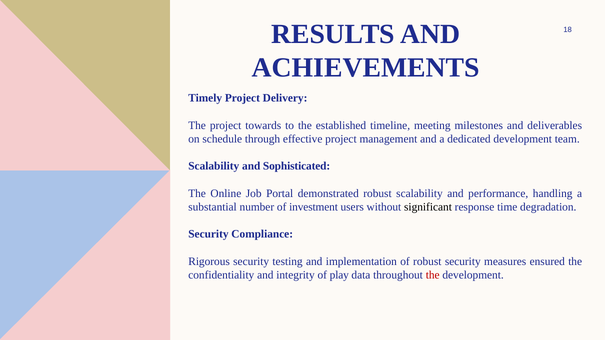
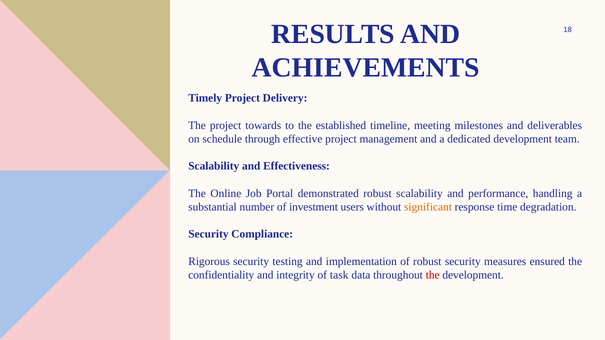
Sophisticated: Sophisticated -> Effectiveness (297, 166)
significant colour: black -> orange (428, 207)
play: play -> task (339, 275)
